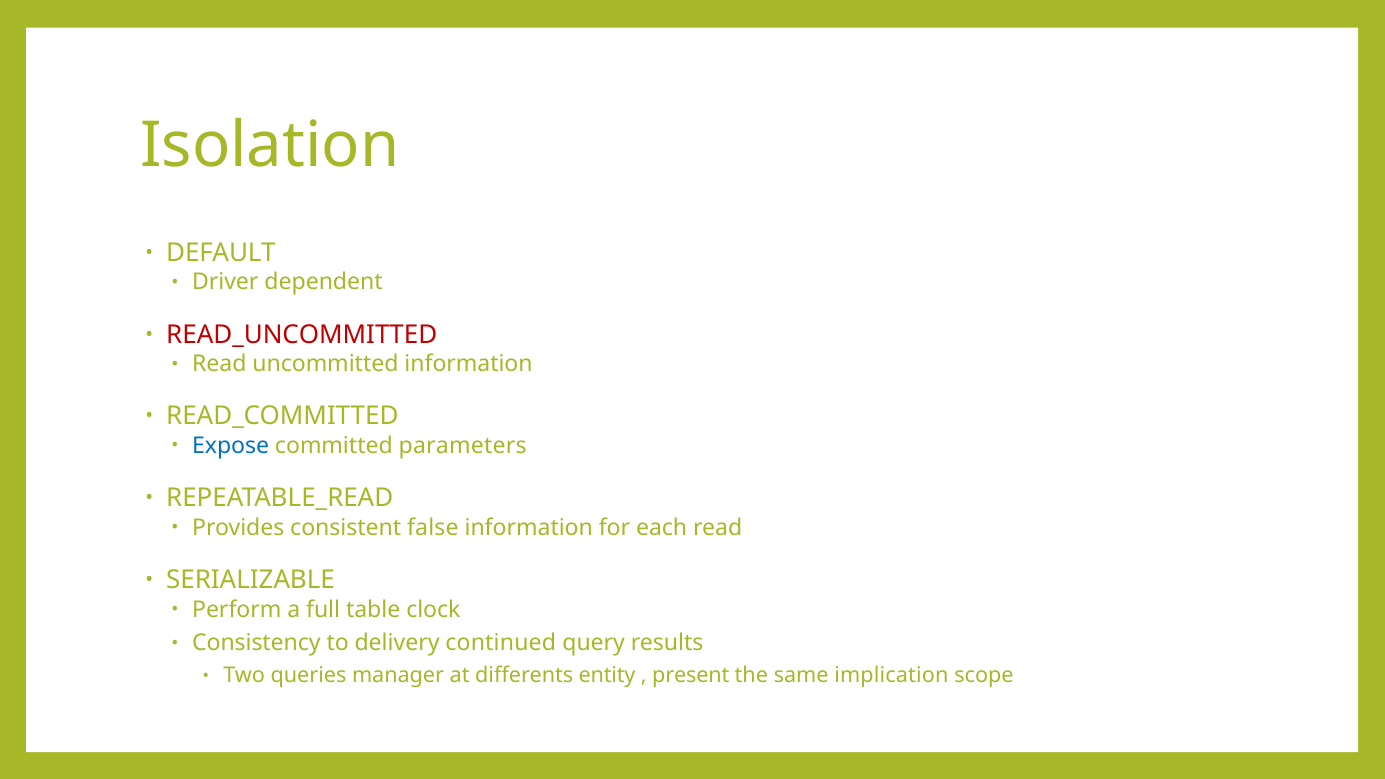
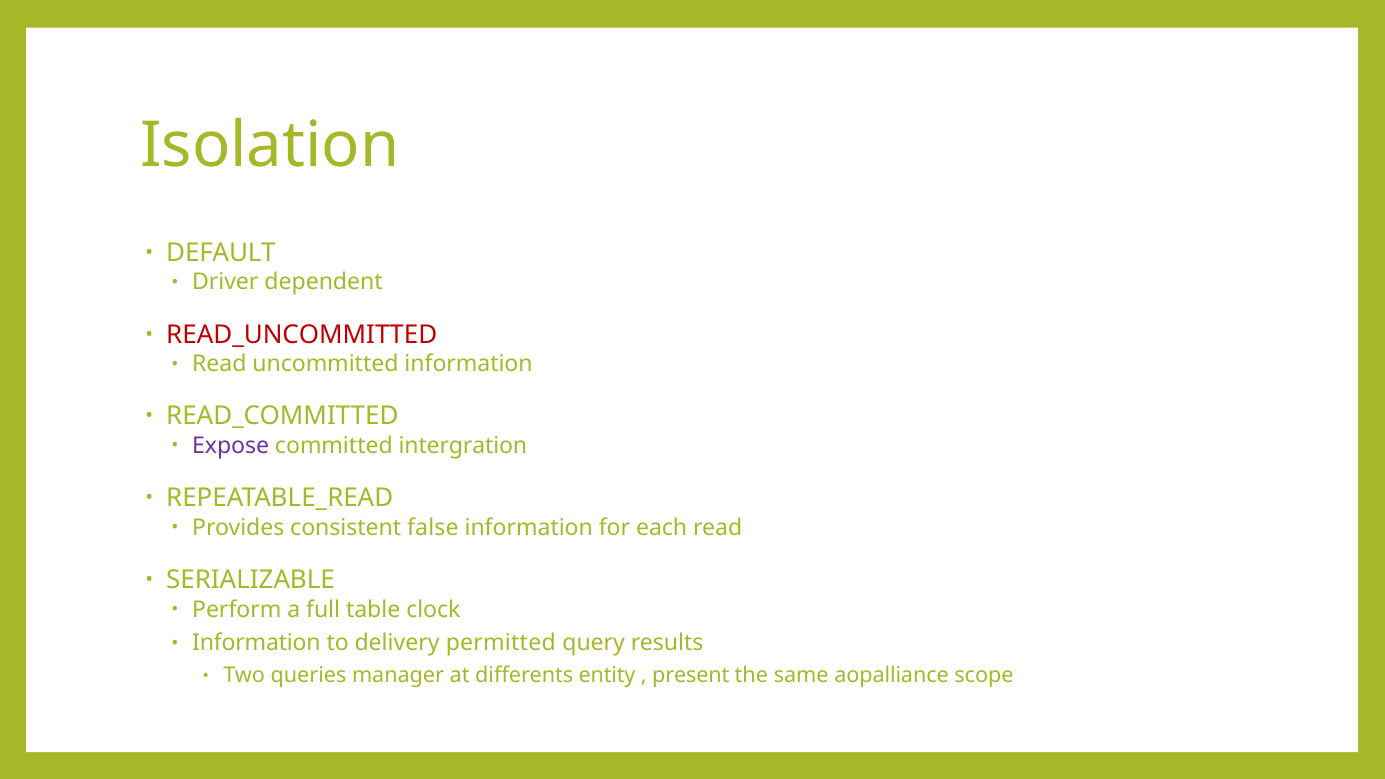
Expose colour: blue -> purple (231, 446)
parameters: parameters -> intergration (463, 446)
Consistency: Consistency -> Information (256, 643)
continued: continued -> permitted (501, 643)
implication: implication -> aopalliance (892, 676)
